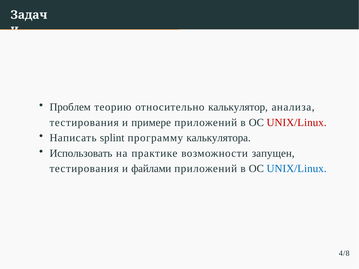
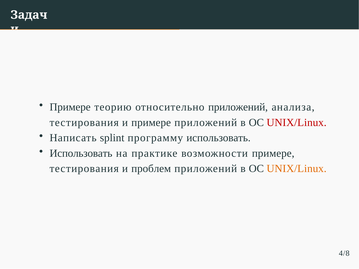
Проблем: Проблем -> Примере (70, 107)
относительно калькулятор: калькулятор -> приложений (238, 107)
программу калькулятора: калькулятора -> использовать (219, 138)
возможности запущен: запущен -> примере (273, 154)
файлами: файлами -> проблем (151, 169)
UNIX/Linux colour: blue -> orange (297, 169)
